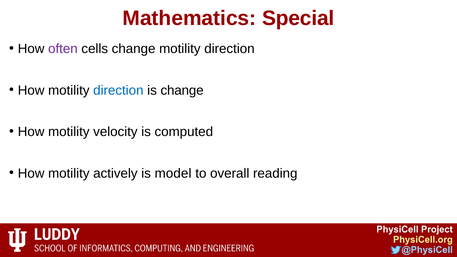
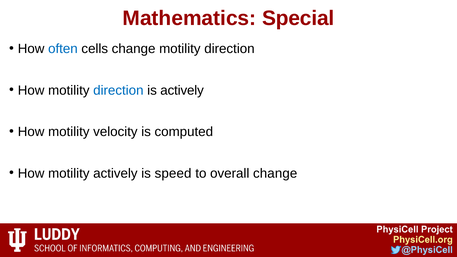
often colour: purple -> blue (63, 49)
is change: change -> actively (182, 90)
model: model -> speed (173, 173)
overall reading: reading -> change (275, 173)
